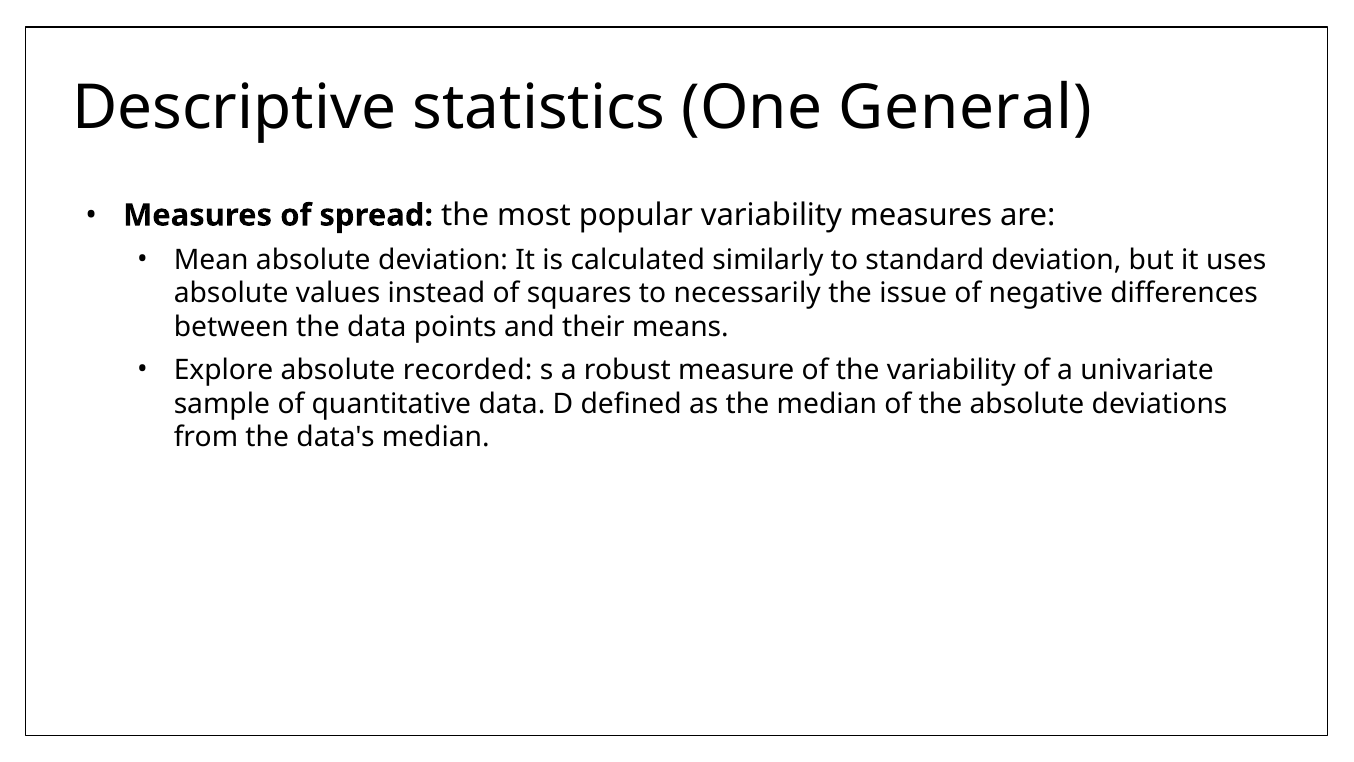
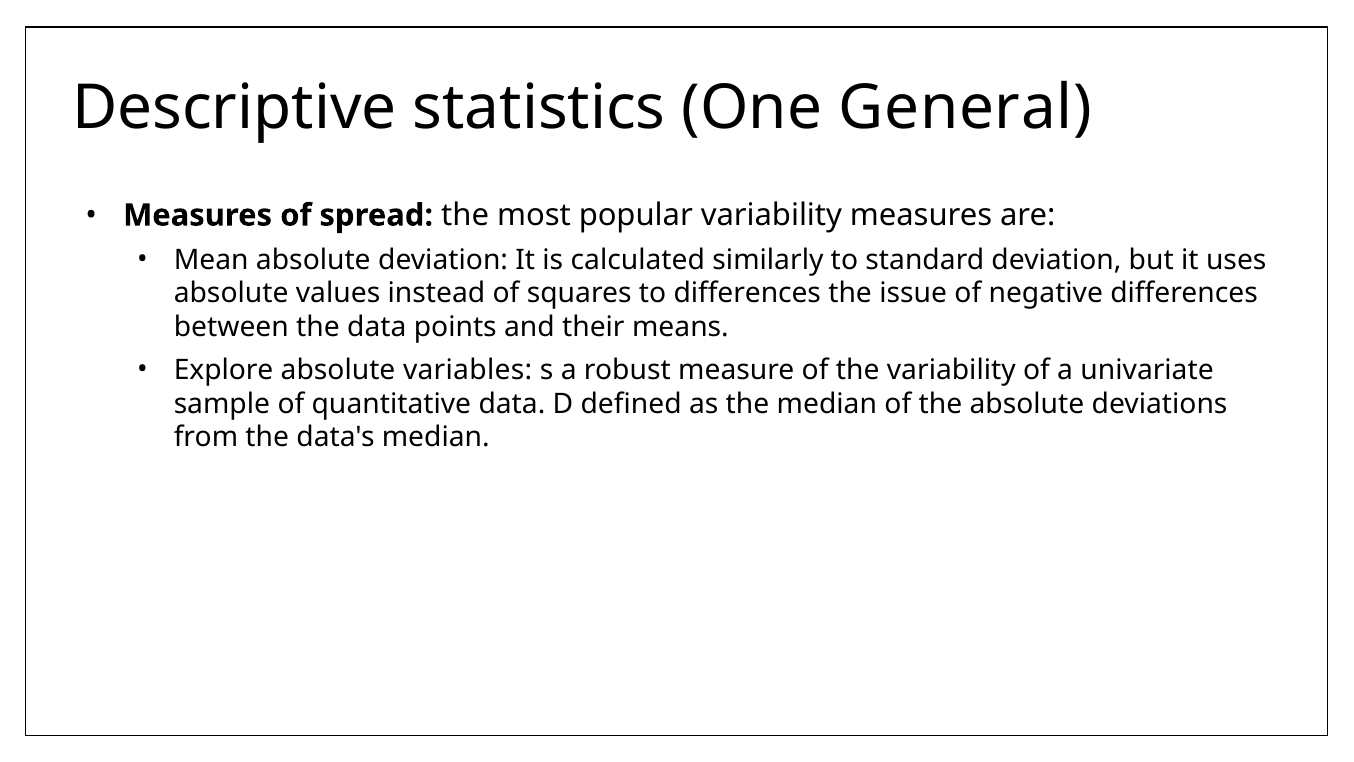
to necessarily: necessarily -> differences (747, 293)
recorded: recorded -> variables (468, 370)
